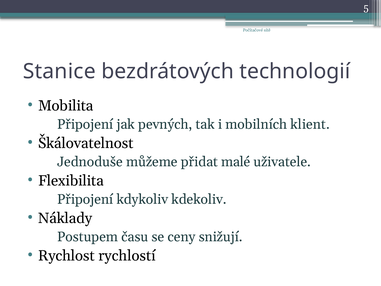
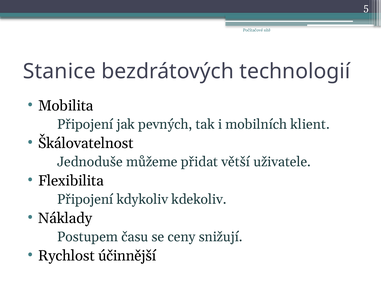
malé: malé -> větší (236, 162)
rychlostí: rychlostí -> účinnější (127, 255)
